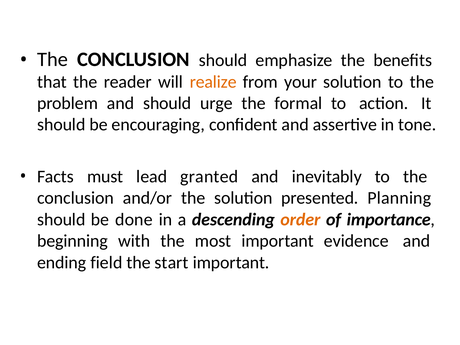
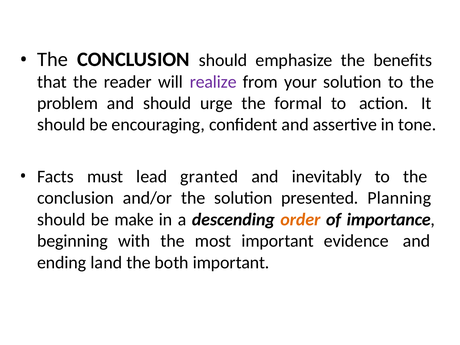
realize colour: orange -> purple (213, 82)
done: done -> make (134, 220)
field: field -> land (106, 263)
start: start -> both (172, 263)
